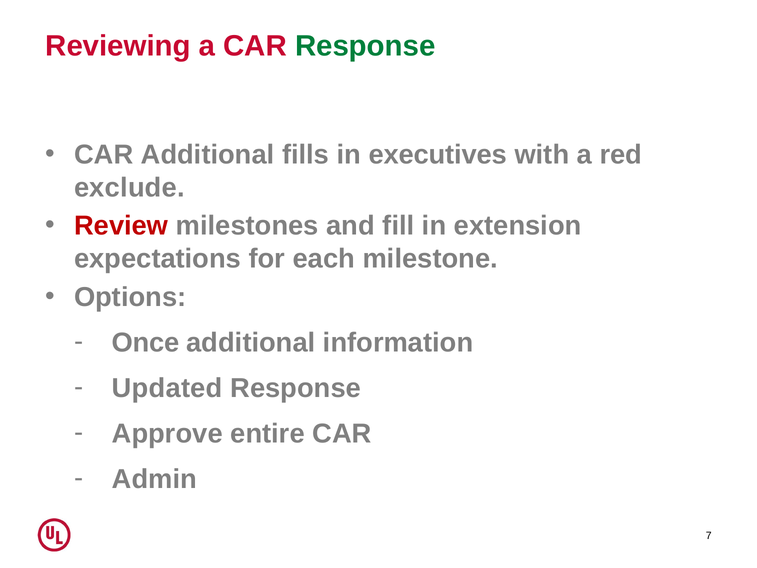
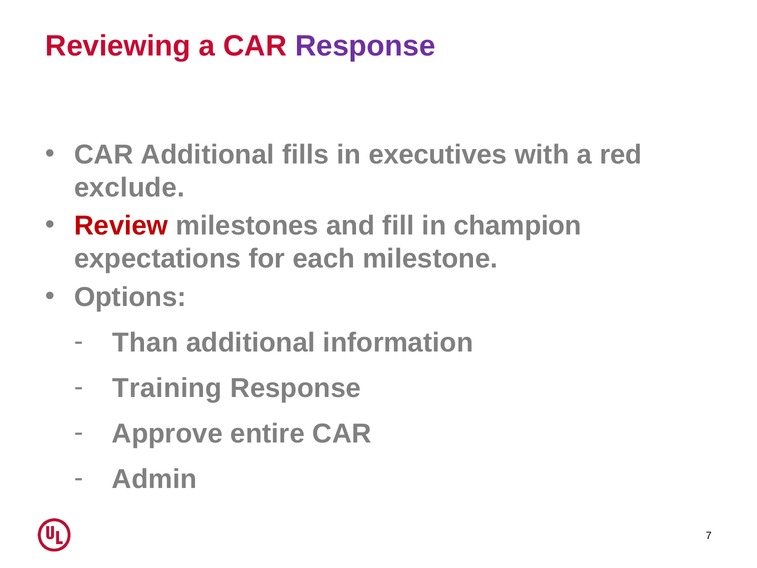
Response colour: green -> purple (365, 46)
extension: extension -> champion (518, 226)
Once: Once -> Than (145, 343)
Updated: Updated -> Training (167, 388)
